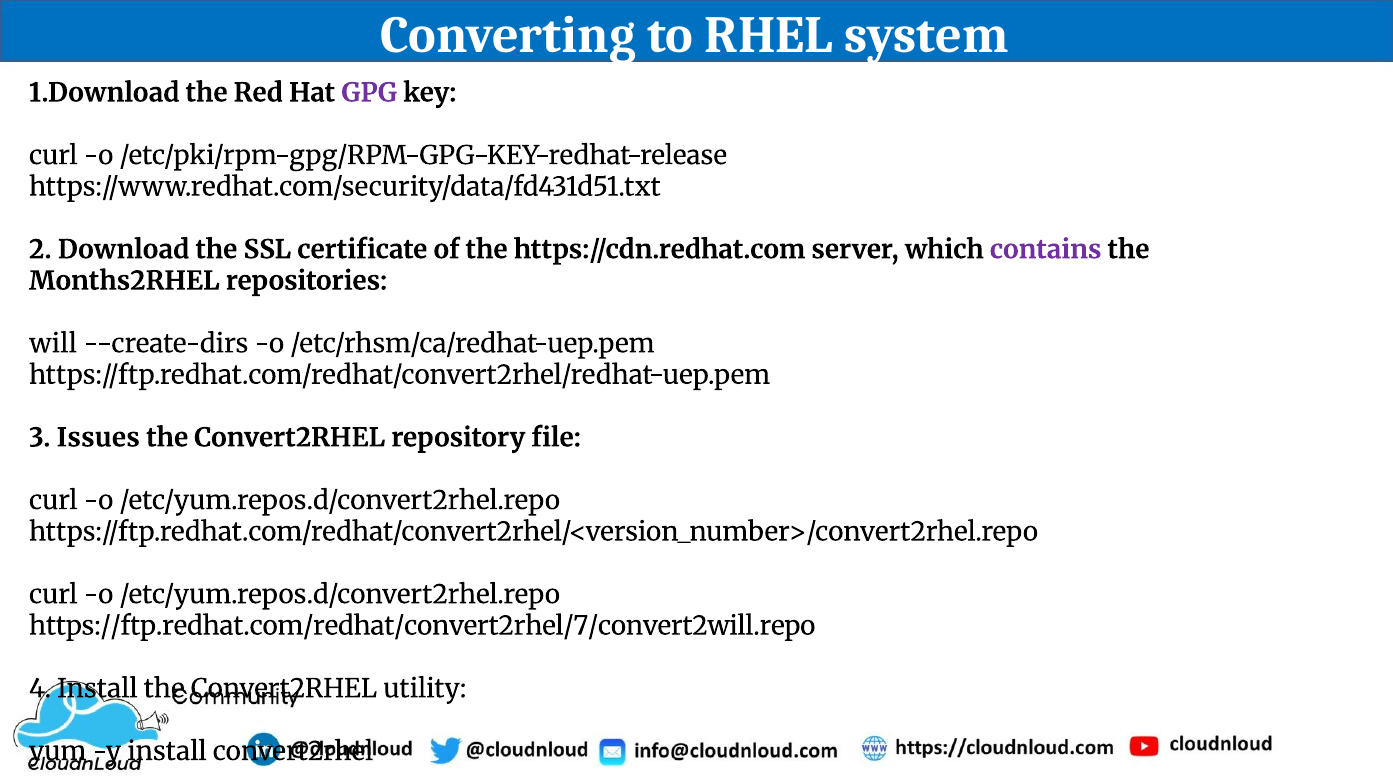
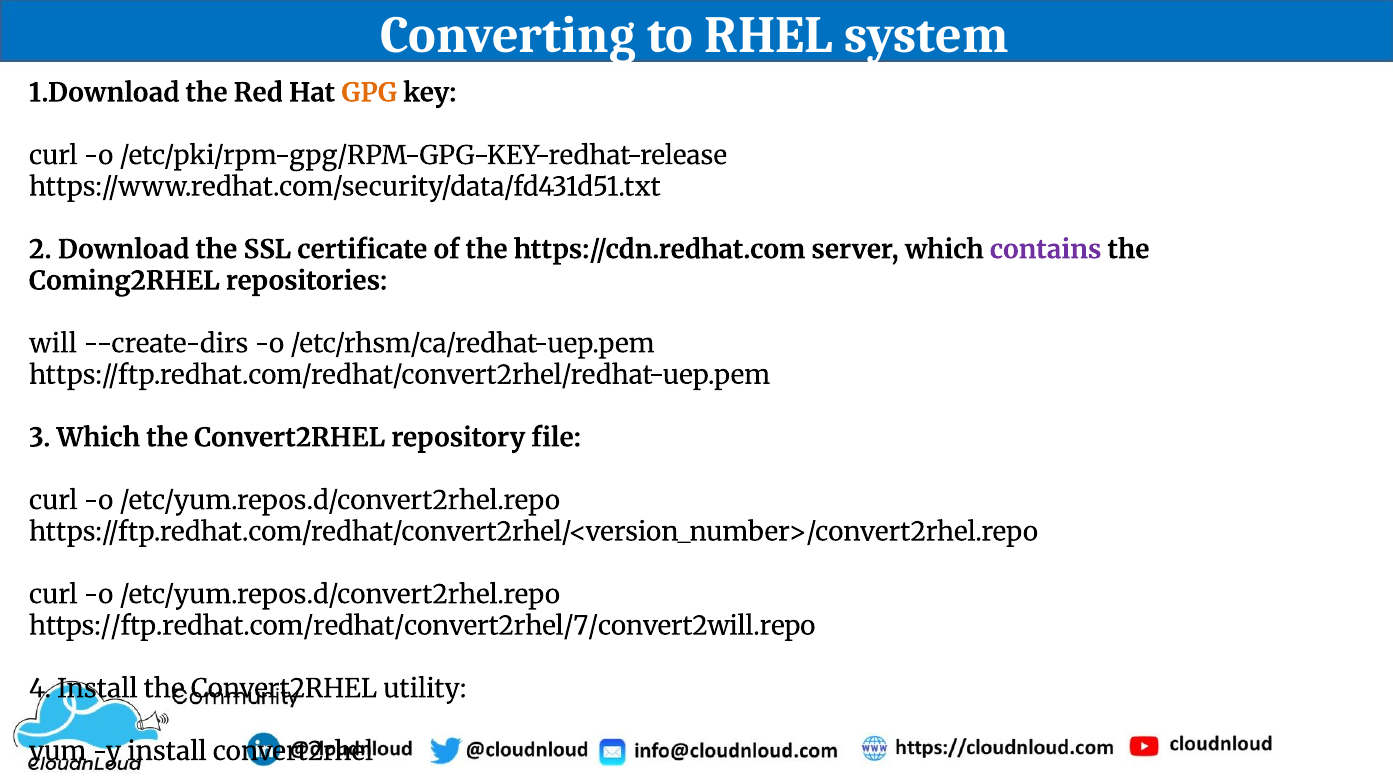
GPG colour: purple -> orange (369, 93)
Months2RHEL: Months2RHEL -> Coming2RHEL (124, 281)
3 Issues: Issues -> Which (98, 438)
